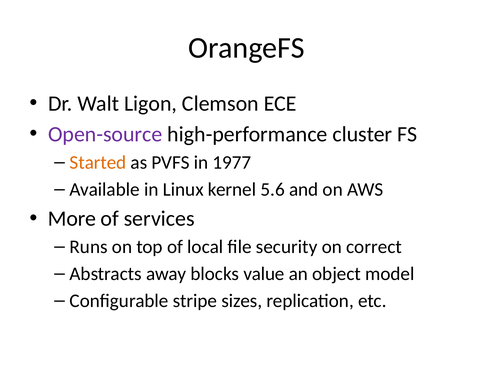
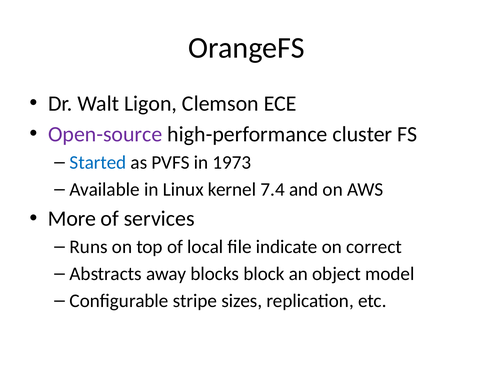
Started colour: orange -> blue (98, 162)
1977: 1977 -> 1973 (232, 162)
5.6: 5.6 -> 7.4 (273, 189)
security: security -> indicate (287, 247)
value: value -> block (264, 274)
